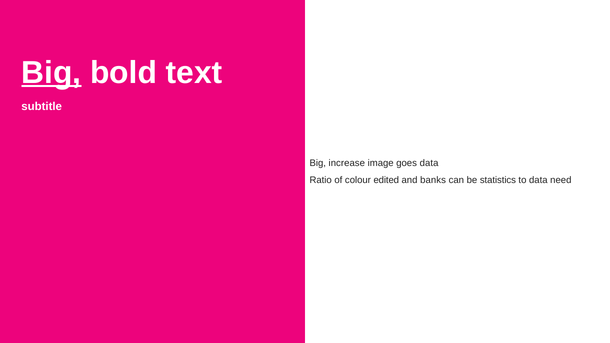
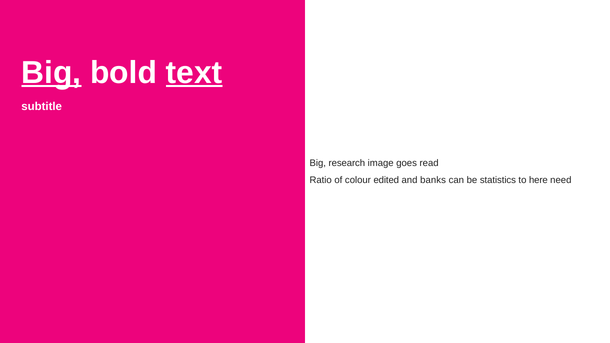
text underline: none -> present (194, 73)
increase: increase -> research (347, 163)
goes data: data -> read (429, 163)
to data: data -> here (538, 180)
